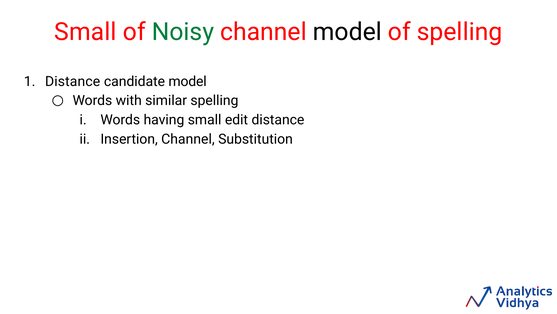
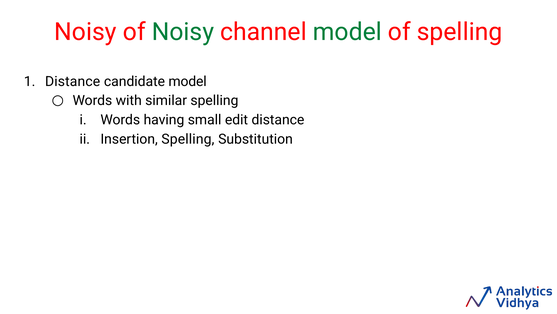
Small: Small -> Noisy (85, 32)
model colour: black -> green (347, 32)
Insertion Channel: Channel -> Spelling (188, 139)
